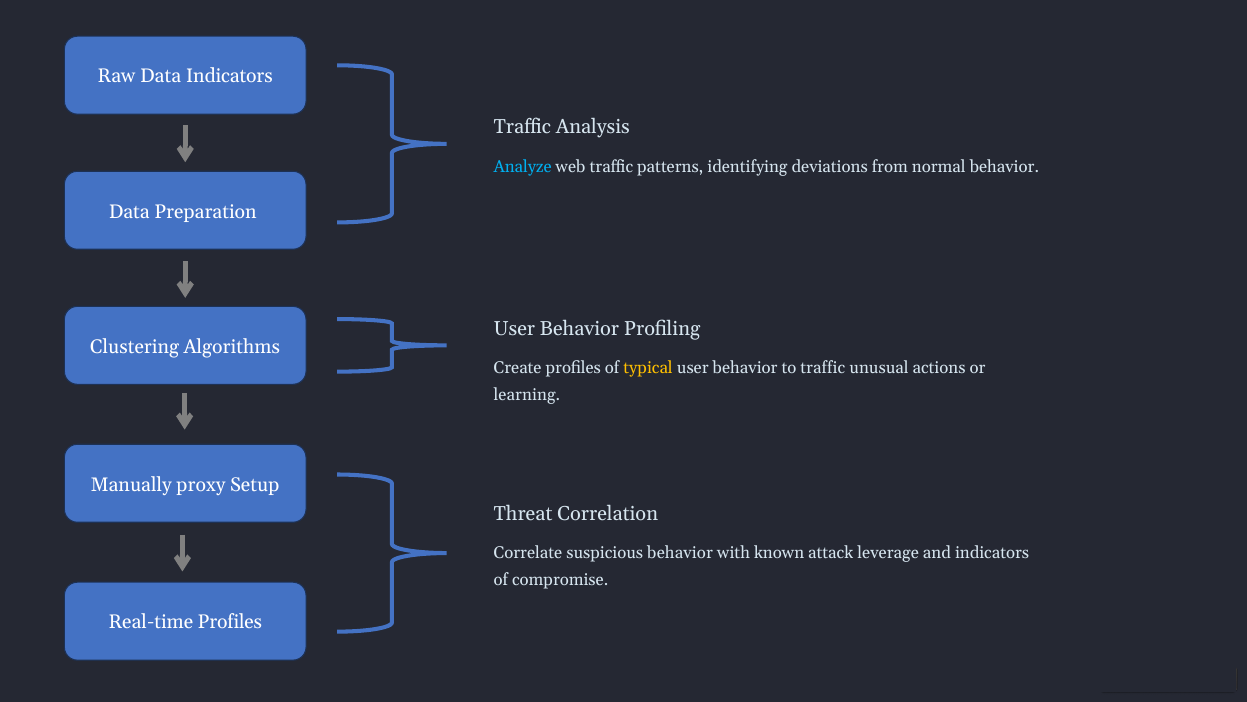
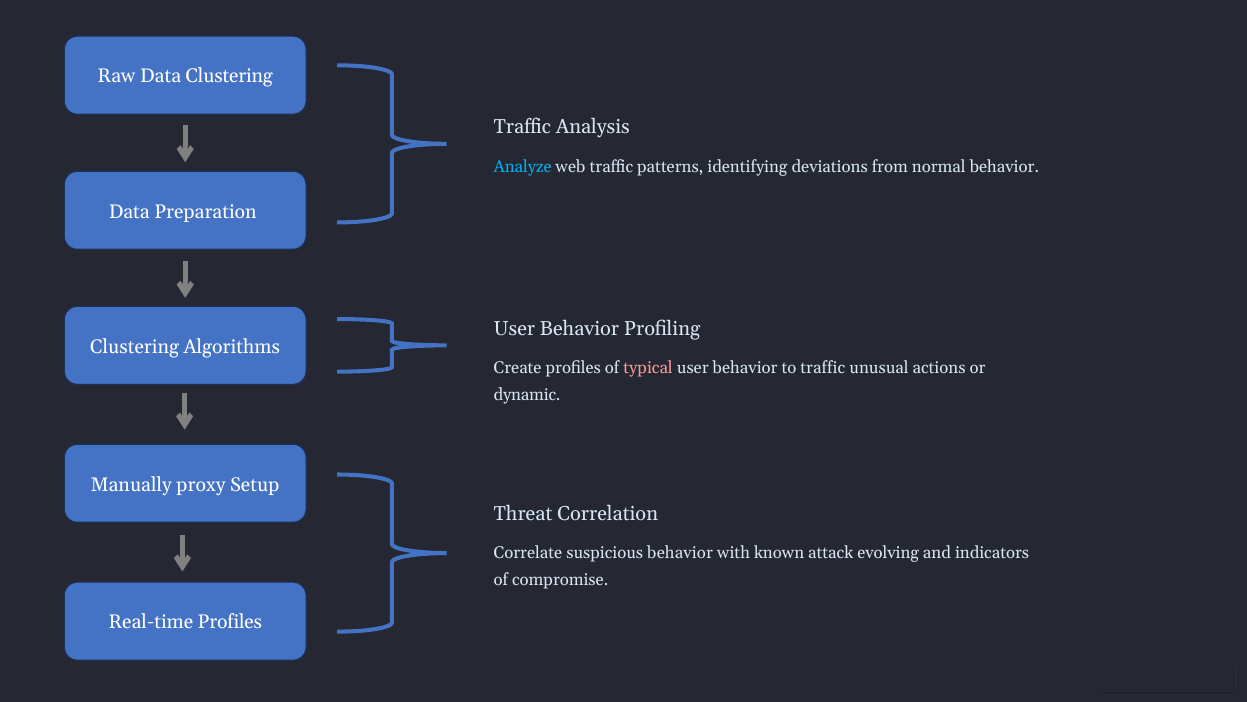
Data Indicators: Indicators -> Clustering (229, 76)
typical colour: yellow -> pink (648, 368)
learning: learning -> dynamic (527, 395)
leverage: leverage -> evolving (888, 553)
